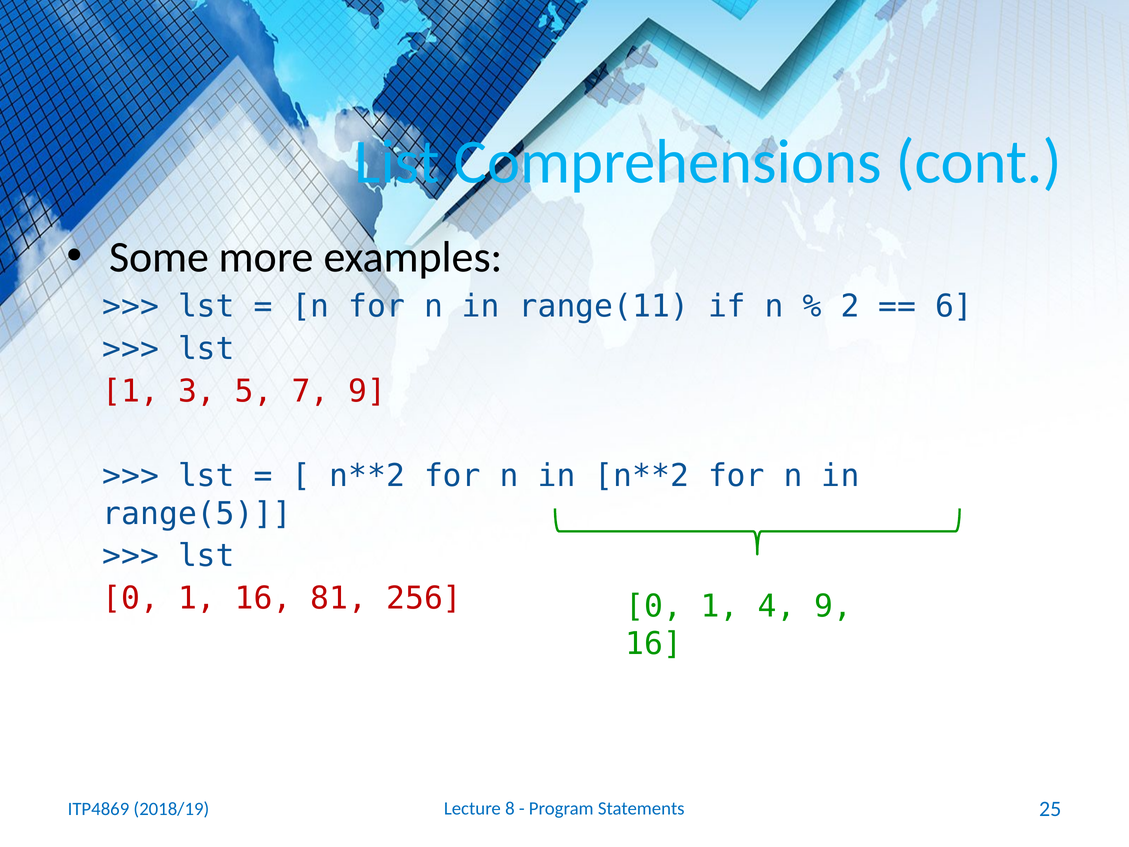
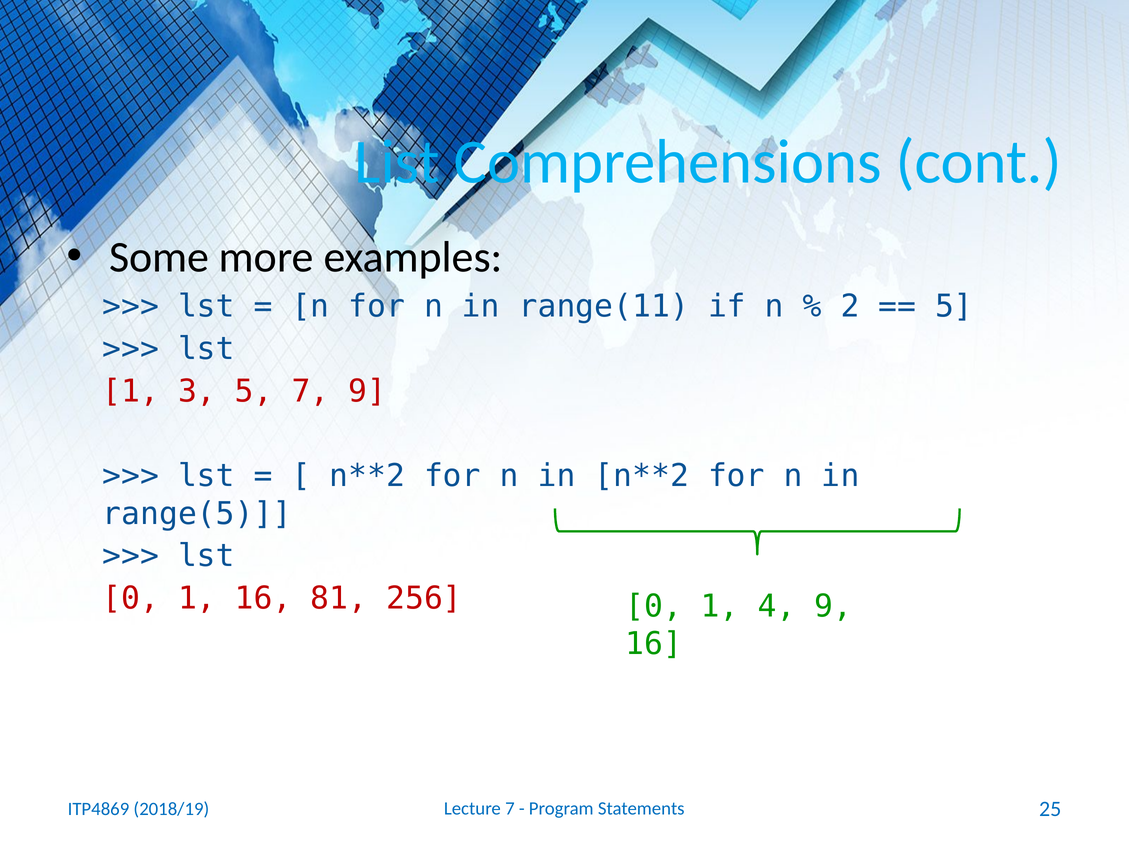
6: 6 -> 5 (954, 306)
Lecture 8: 8 -> 7 (510, 808)
